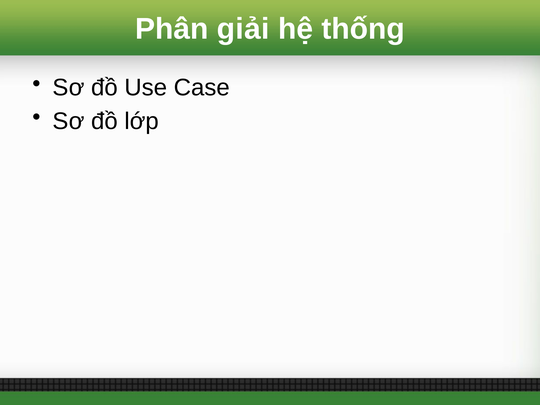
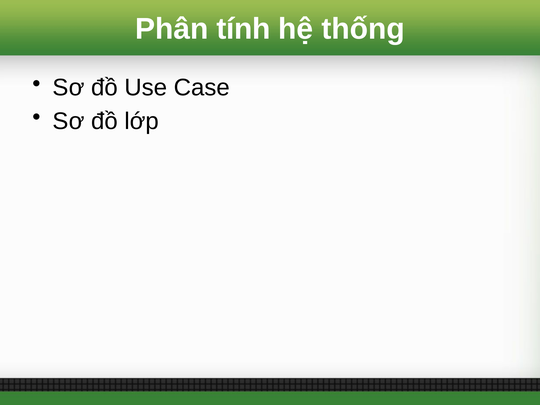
giải: giải -> tính (243, 29)
